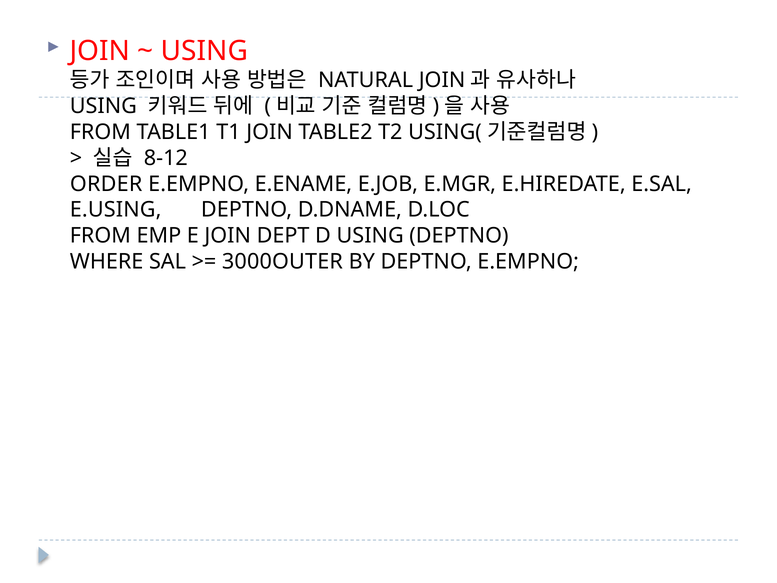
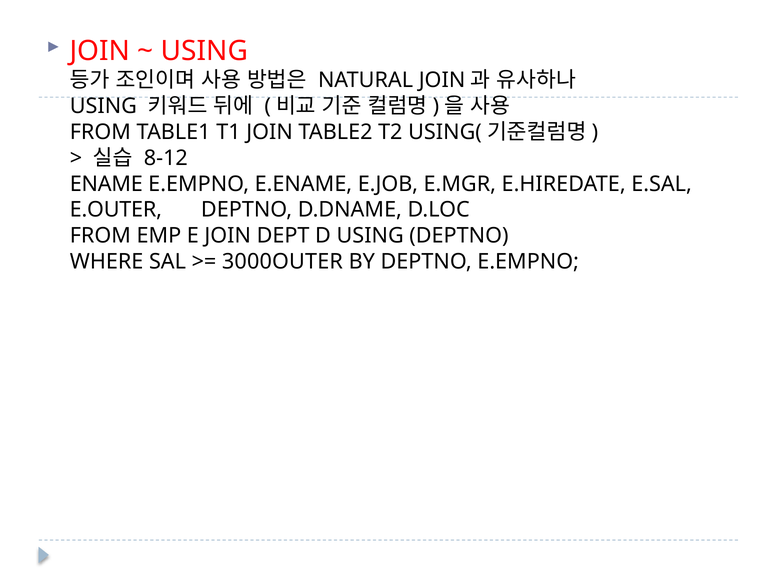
ORDER: ORDER -> ENAME (106, 184)
E.USING: E.USING -> E.OUTER (116, 210)
